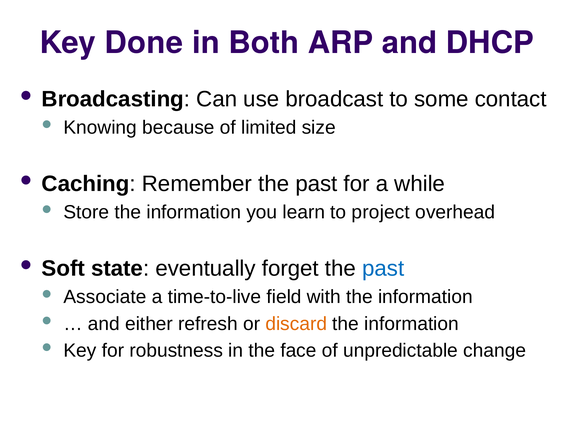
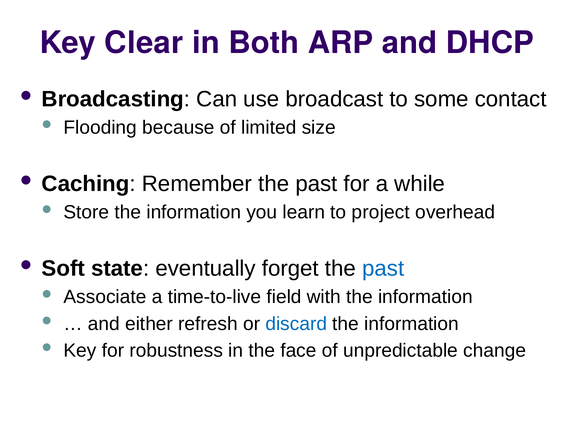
Done: Done -> Clear (144, 43)
Knowing: Knowing -> Flooding (100, 128)
discard colour: orange -> blue (296, 324)
